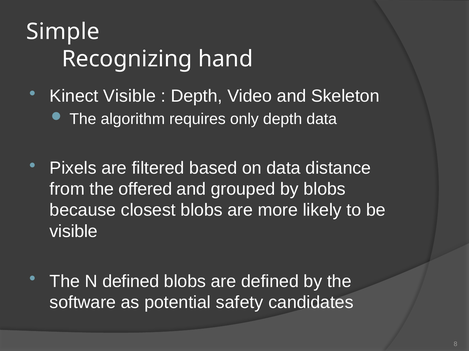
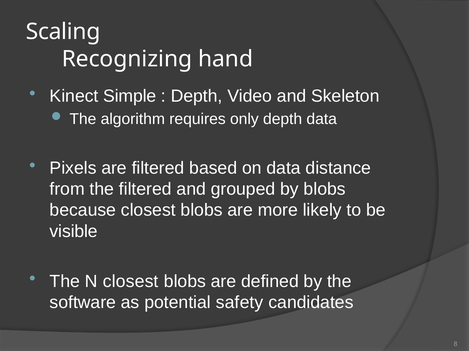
Simple: Simple -> Scaling (63, 32)
Kinect Visible: Visible -> Simple (130, 96)
the offered: offered -> filtered (145, 190)
N defined: defined -> closest (131, 282)
